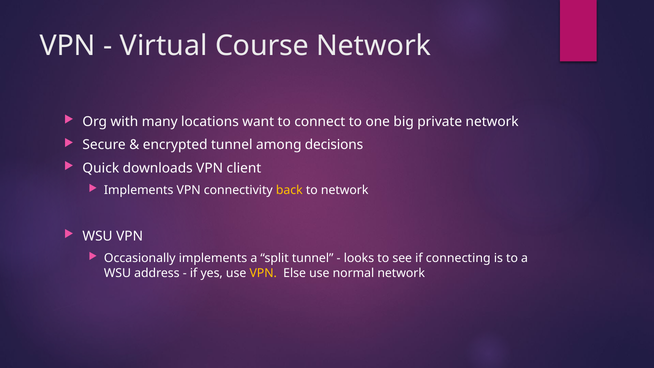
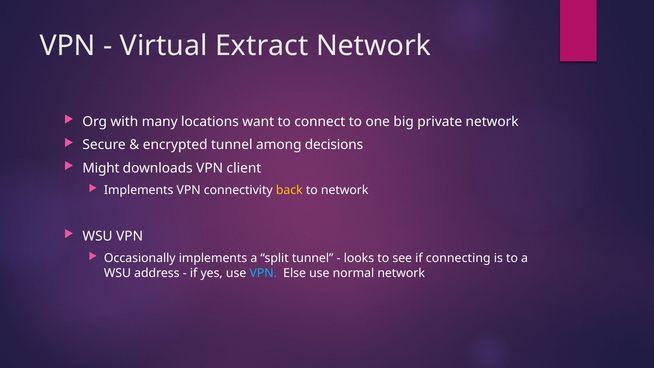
Course: Course -> Extract (262, 46)
Quick: Quick -> Might (101, 168)
VPN colour: yellow -> light blue (263, 273)
